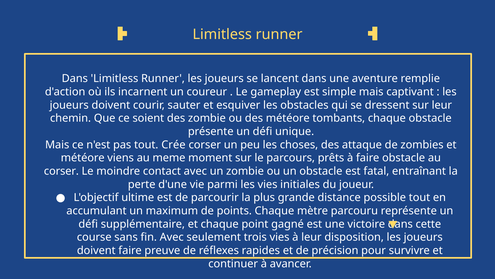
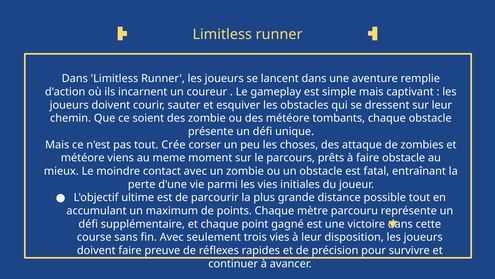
corser: corser -> mieux (61, 171)
